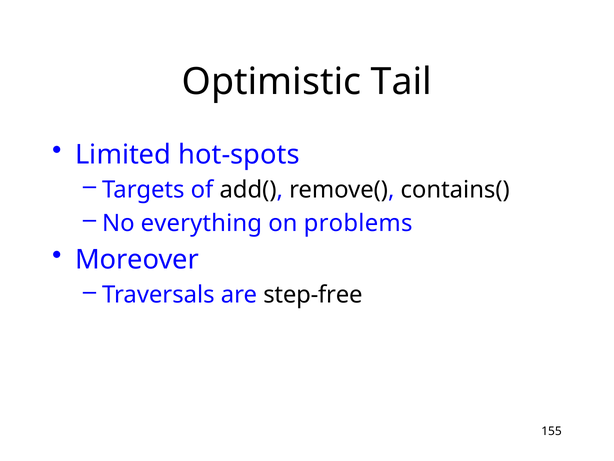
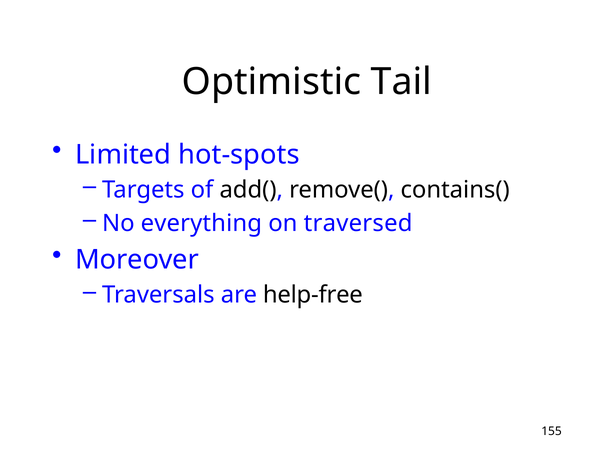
problems: problems -> traversed (358, 223)
step-free: step-free -> help-free (313, 295)
